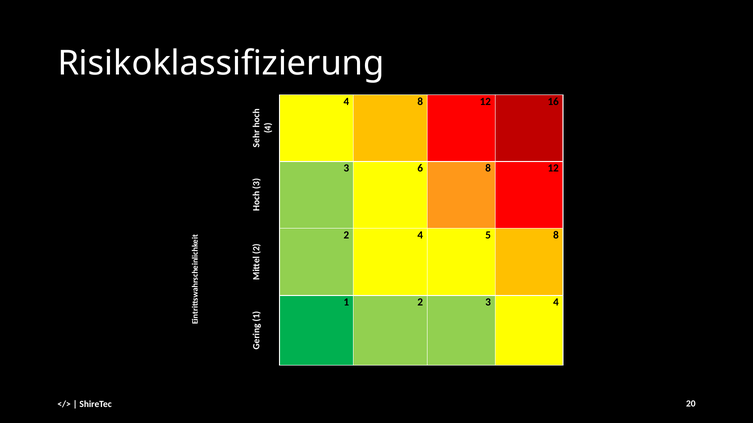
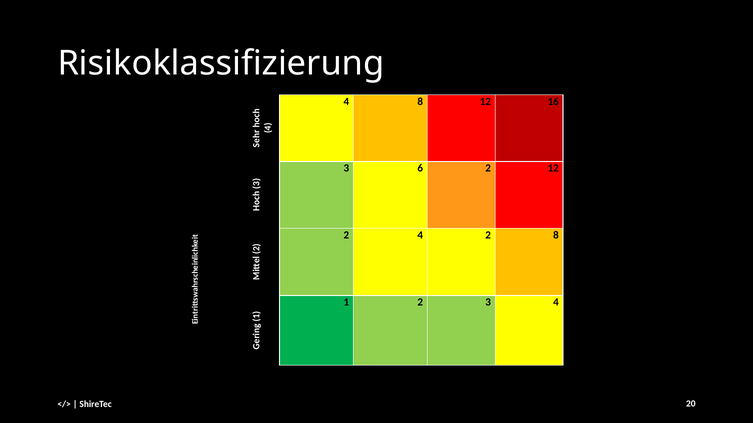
6 8: 8 -> 2 (488, 169)
4 5: 5 -> 2 (488, 235)
